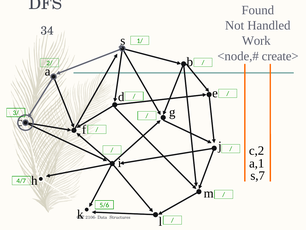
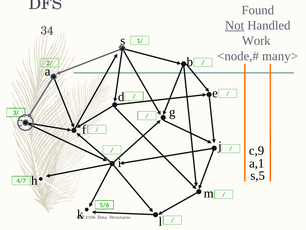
Not underline: none -> present (235, 25)
create>: create> -> many> (280, 56)
c,2: c,2 -> c,9 (257, 150)
s,7: s,7 -> s,5 (258, 175)
